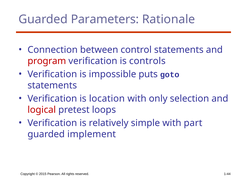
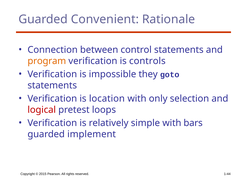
Parameters: Parameters -> Convenient (105, 19)
program colour: red -> orange (47, 61)
puts: puts -> they (148, 74)
part: part -> bars (193, 123)
